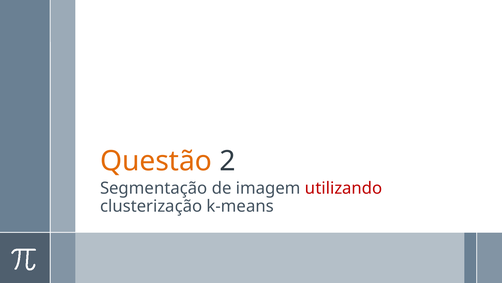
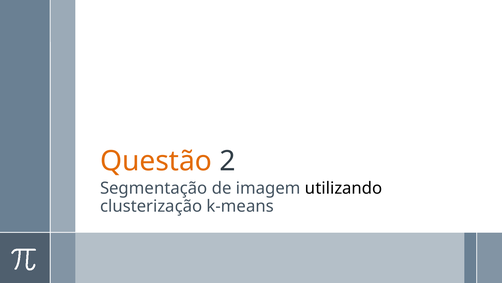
utilizando colour: red -> black (344, 188)
